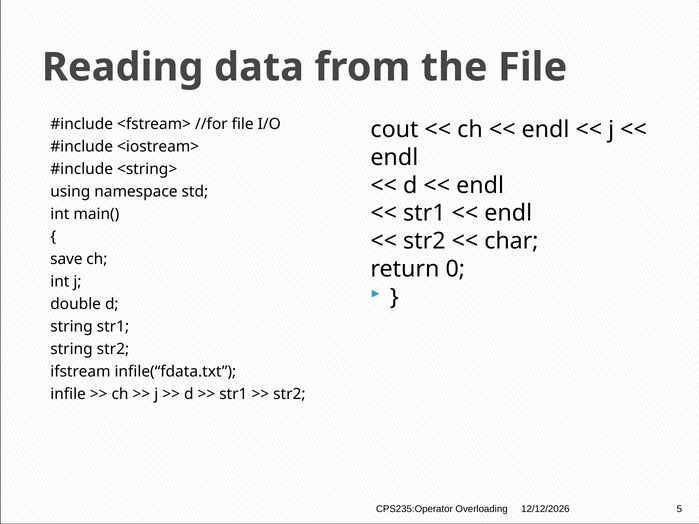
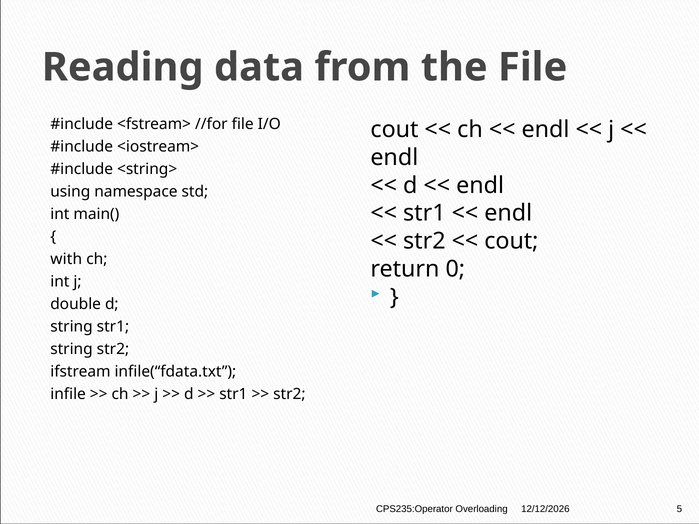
char: char -> cout (511, 241)
save: save -> with (66, 259)
